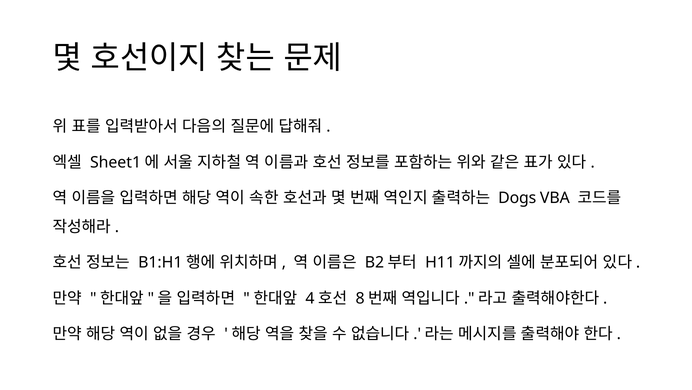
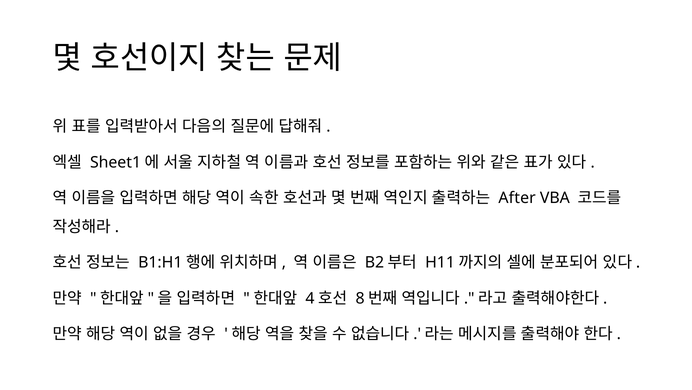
Dogs: Dogs -> After (517, 198)
